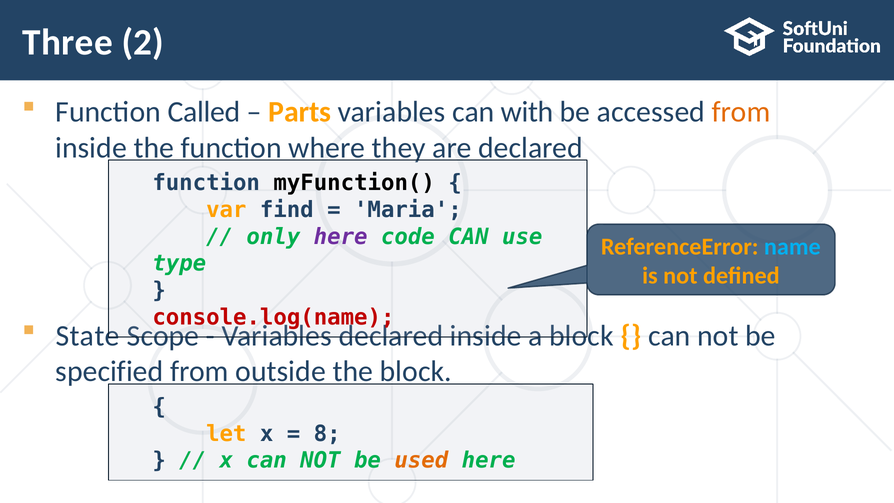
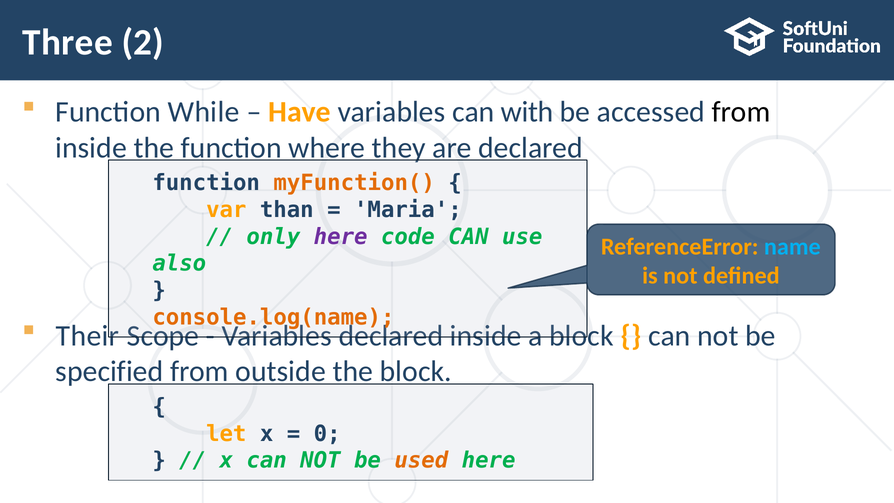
Called: Called -> While (204, 112)
Parts: Parts -> Have (300, 112)
from colour: orange -> black (741, 112)
myFunction( colour: black -> orange (354, 183)
find: find -> than (287, 210)
type: type -> also (179, 263)
console.log(name colour: red -> orange (273, 317)
State: State -> Their (88, 336)
8: 8 -> 0 (327, 434)
